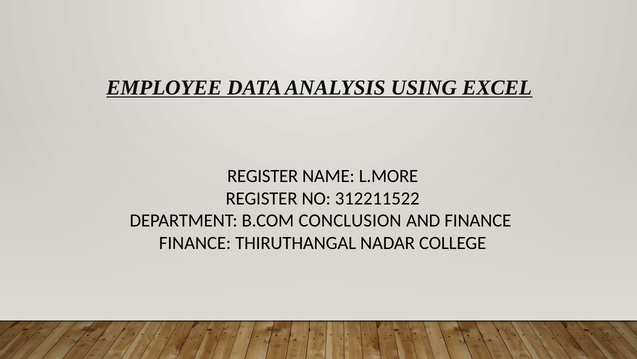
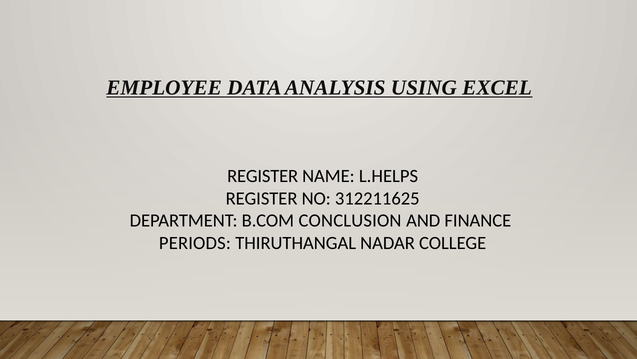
L.MORE: L.MORE -> L.HELPS (388, 176)
312211522: 312211522 -> 312211625 (377, 198)
FINANCE: FINANCE -> PERIODS (195, 243)
